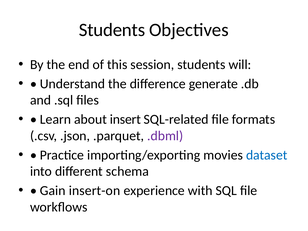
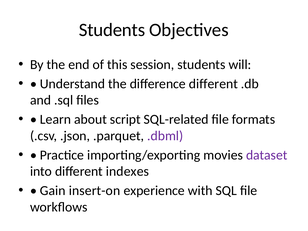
difference generate: generate -> different (213, 84)
insert: insert -> script (125, 119)
dataset colour: blue -> purple (267, 155)
schema: schema -> indexes (127, 171)
